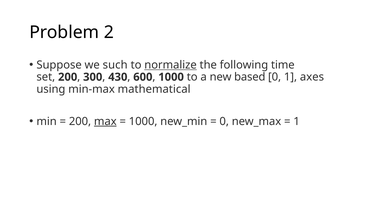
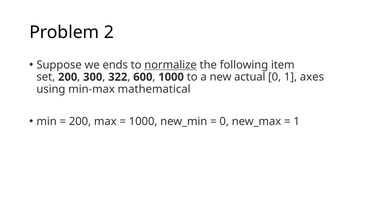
such: such -> ends (115, 65)
time: time -> item (283, 65)
430: 430 -> 322 (118, 77)
based: based -> actual (250, 77)
max underline: present -> none (105, 121)
